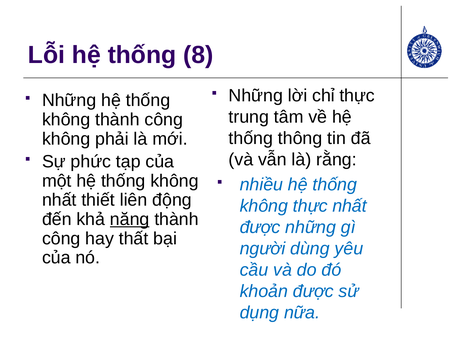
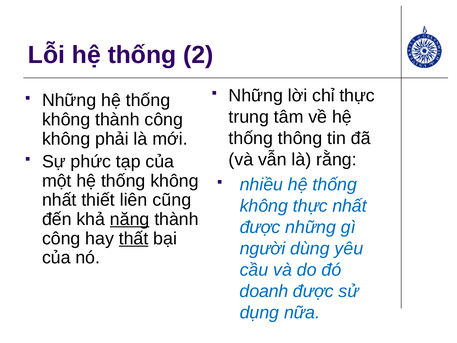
8: 8 -> 2 (198, 55)
động: động -> cũng (172, 200)
thất underline: none -> present (134, 238)
khoản: khoản -> doanh (264, 291)
